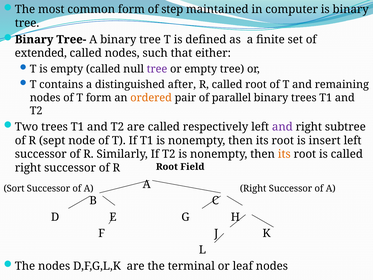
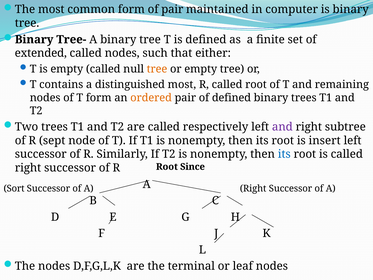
of step: step -> pair (172, 9)
tree colour: purple -> orange (157, 69)
distinguished after: after -> most (182, 85)
of parallel: parallel -> defined (231, 98)
its colour: orange -> blue (284, 154)
Field: Field -> Since (193, 167)
